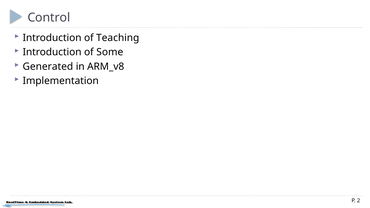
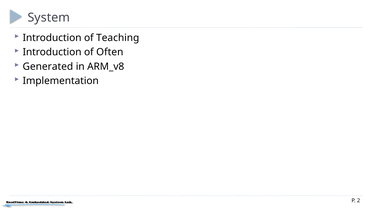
Control: Control -> System (49, 17)
Some: Some -> Often (110, 52)
